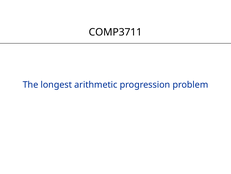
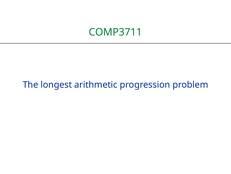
COMP3711 colour: black -> green (115, 32)
